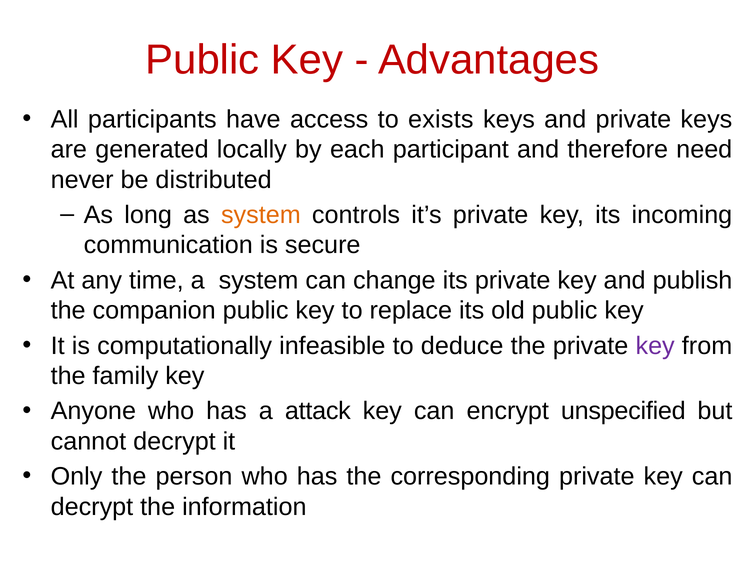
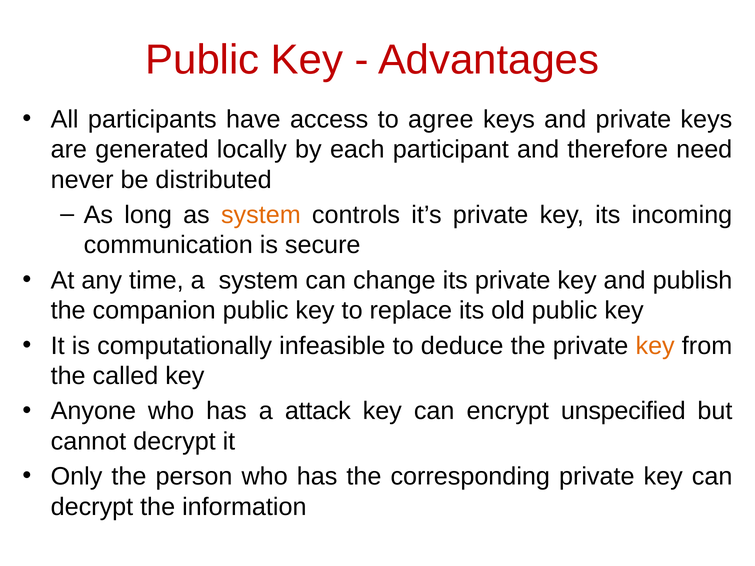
exists: exists -> agree (441, 119)
key colour: purple -> orange (655, 346)
family: family -> called (125, 376)
